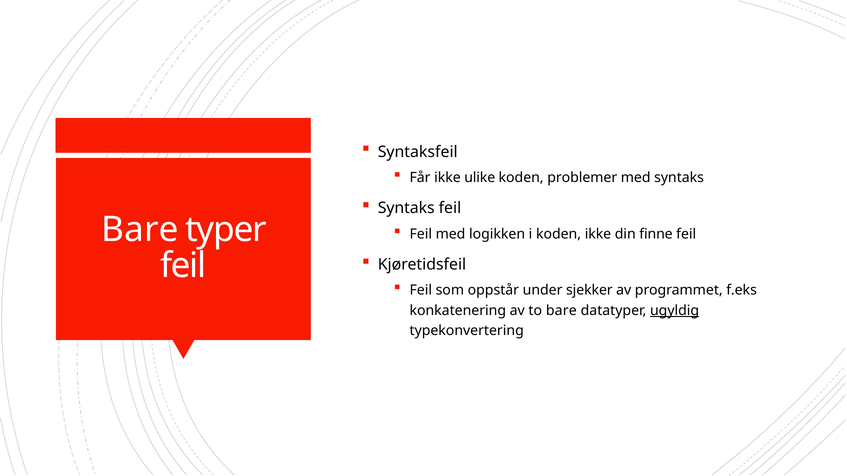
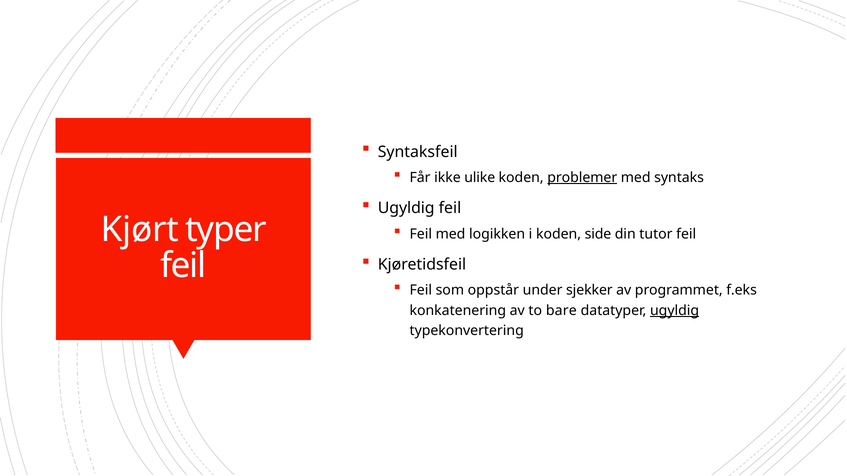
problemer underline: none -> present (582, 178)
Syntaks: Syntaks -> Ugyldig (406, 208)
Bare: Bare -> Kjørt (140, 230)
koden ikke: ikke -> side (598, 234)
finne: finne -> tutor (656, 234)
